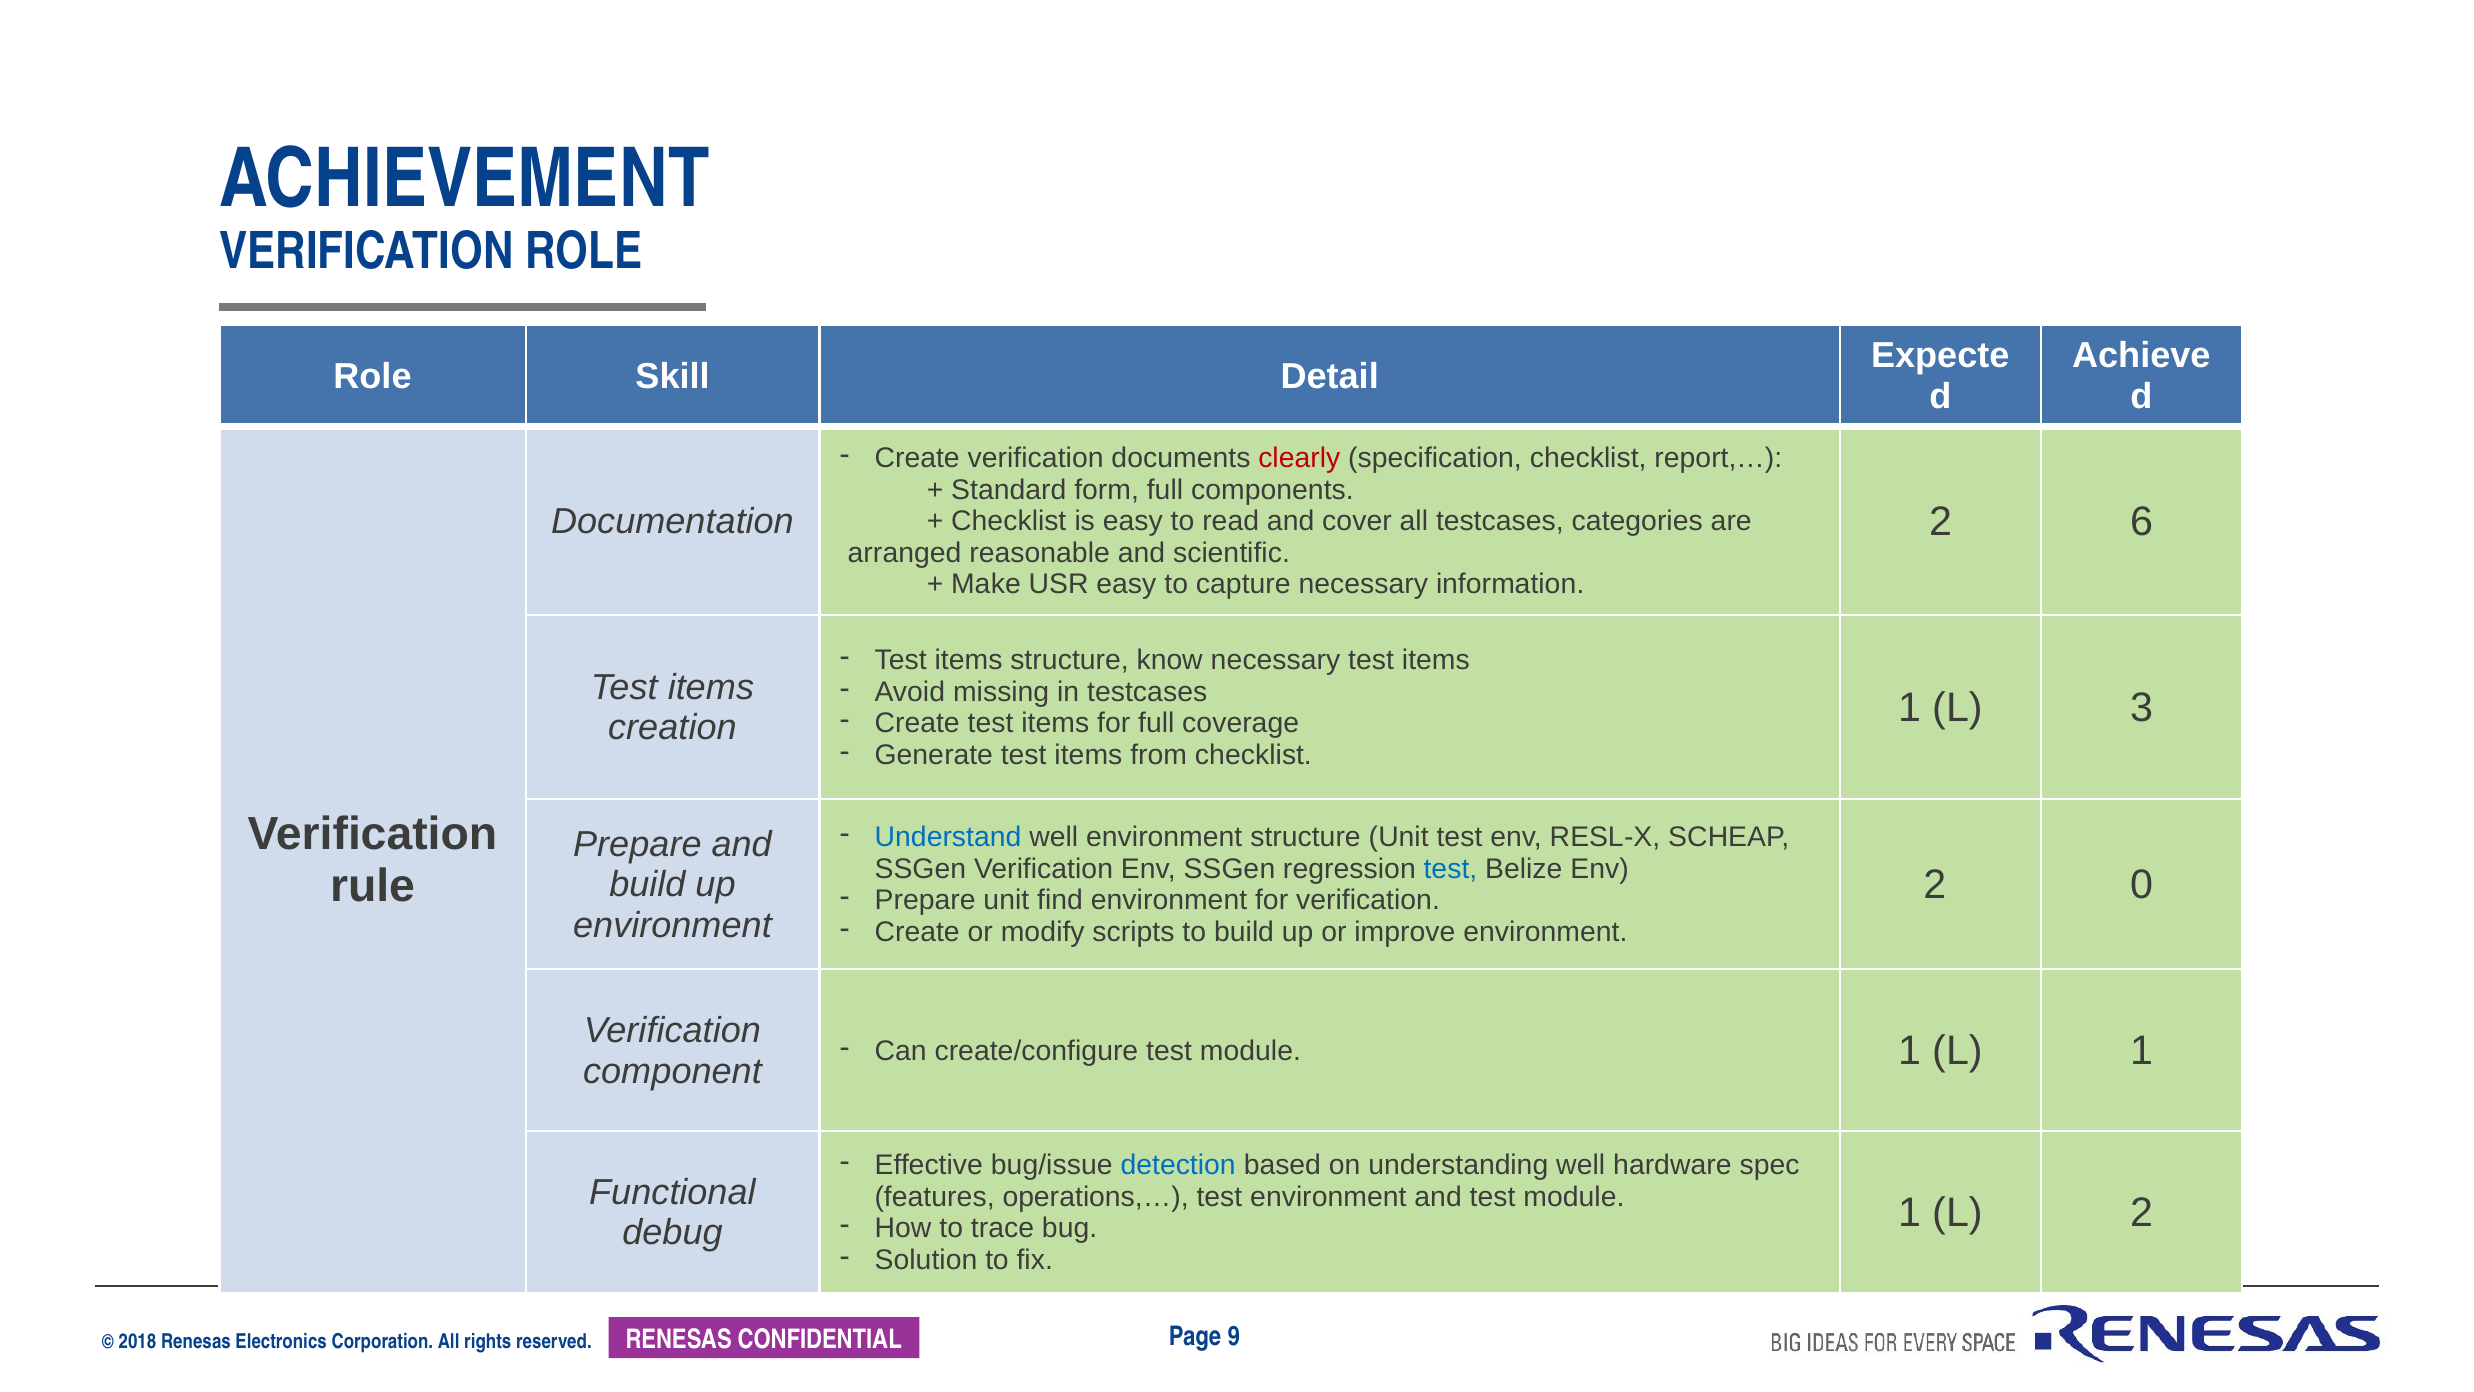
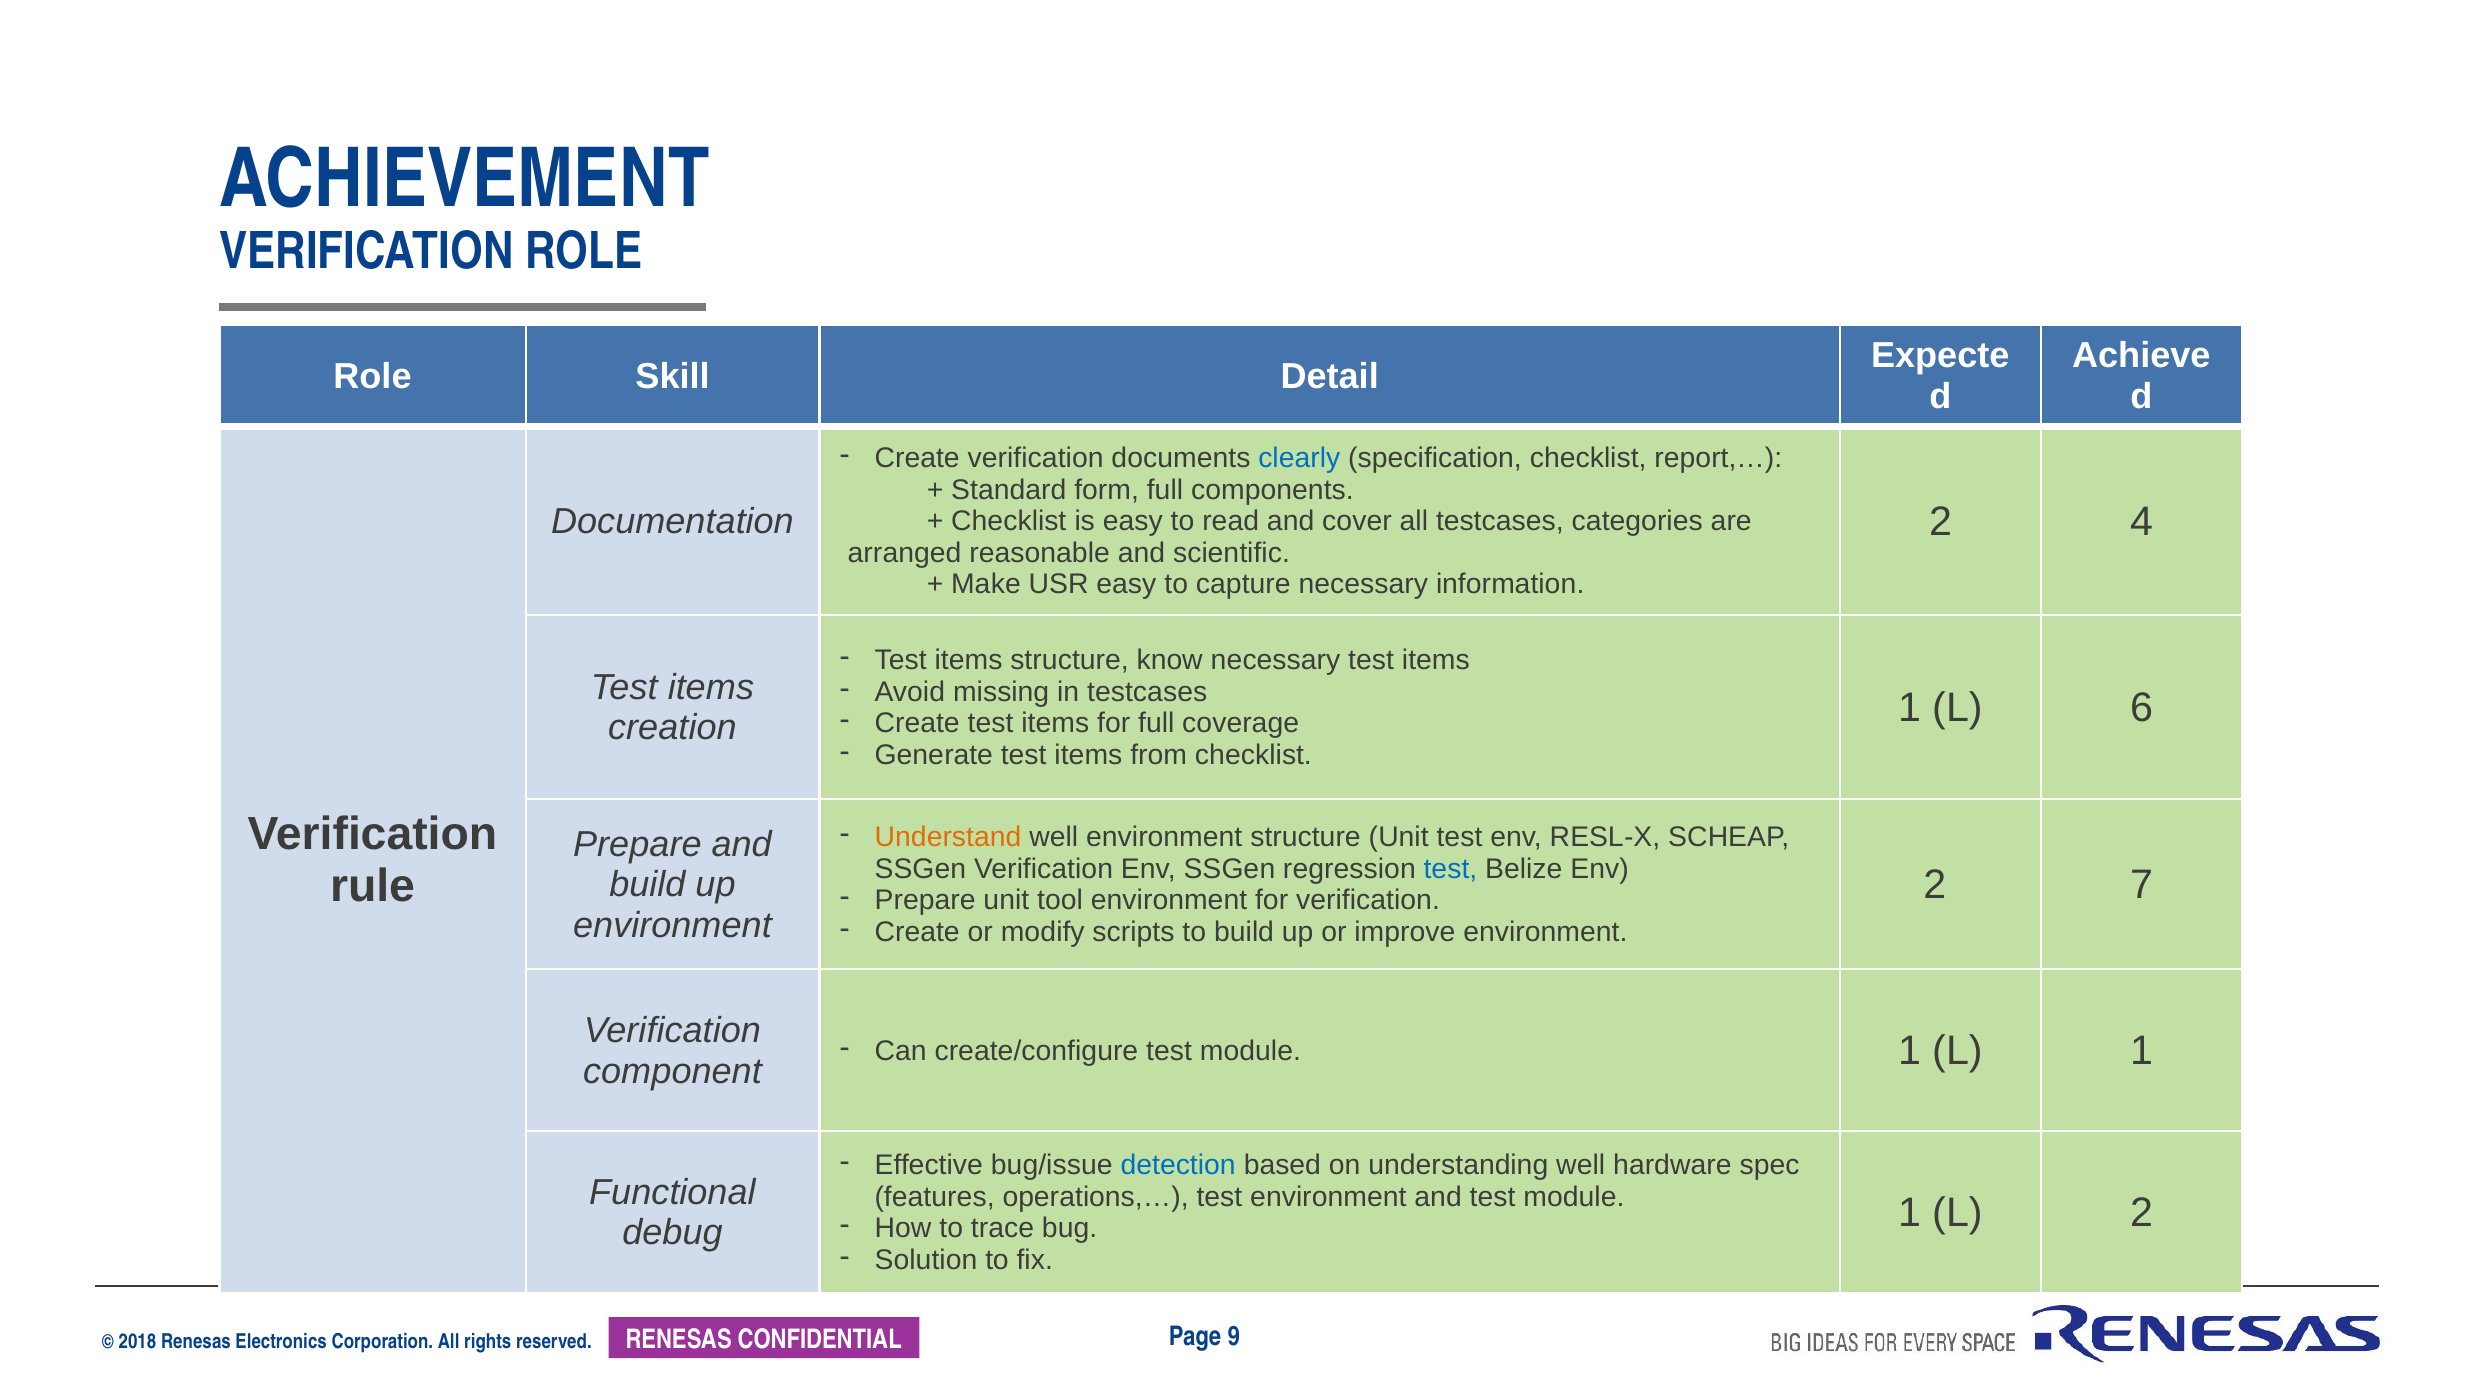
clearly colour: red -> blue (1299, 458)
6: 6 -> 4 (2142, 521)
3: 3 -> 6 (2142, 707)
Understand colour: blue -> orange (948, 837)
0: 0 -> 7 (2142, 884)
find: find -> tool (1060, 900)
